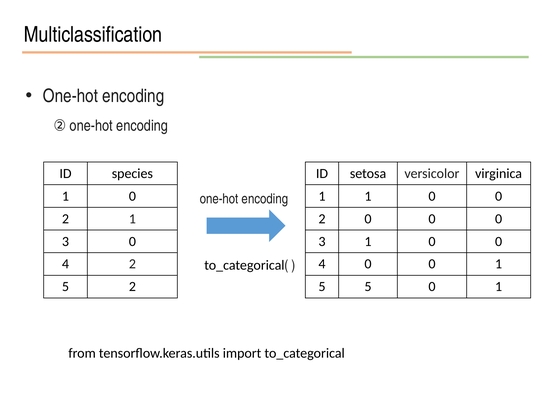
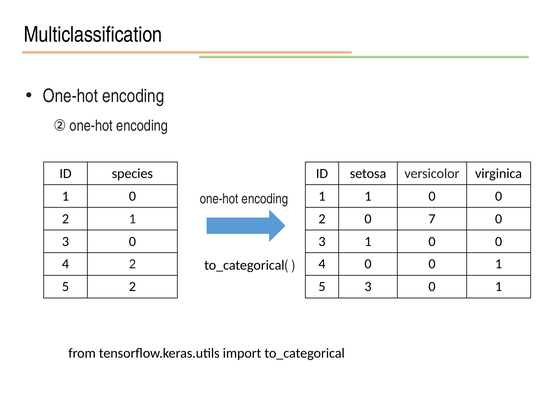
2 0 0: 0 -> 7 (432, 219)
5 5: 5 -> 3 (368, 287)
